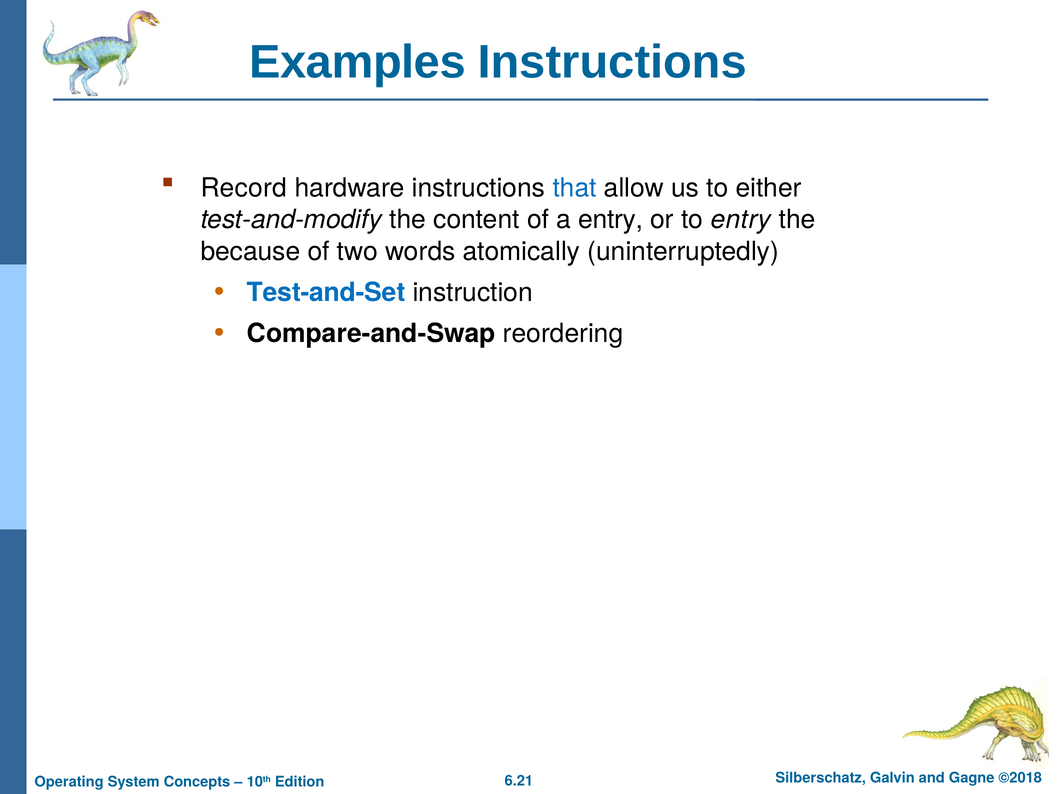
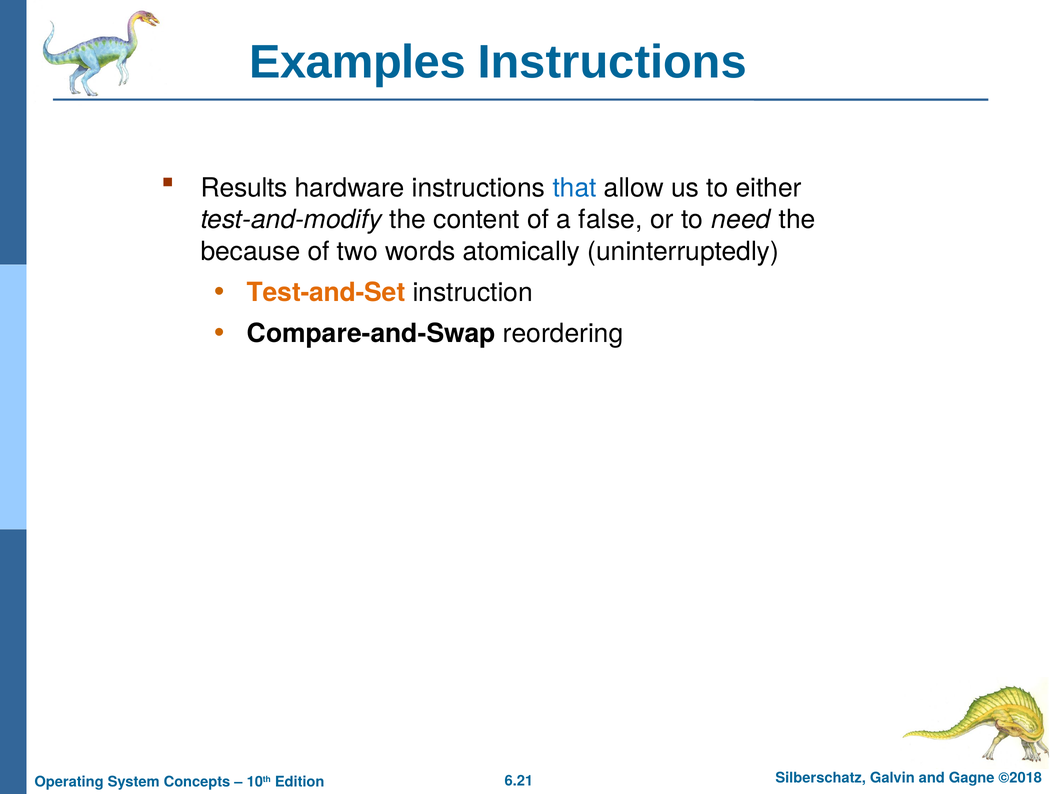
Record: Record -> Results (244, 188)
a entry: entry -> false (611, 220)
to entry: entry -> need (741, 220)
Test-and-Set colour: blue -> orange (326, 292)
